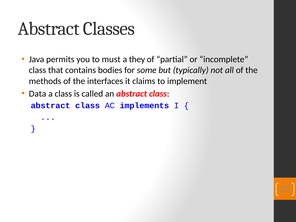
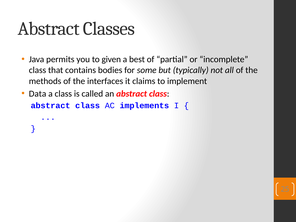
must: must -> given (111, 59)
they: they -> best (137, 59)
